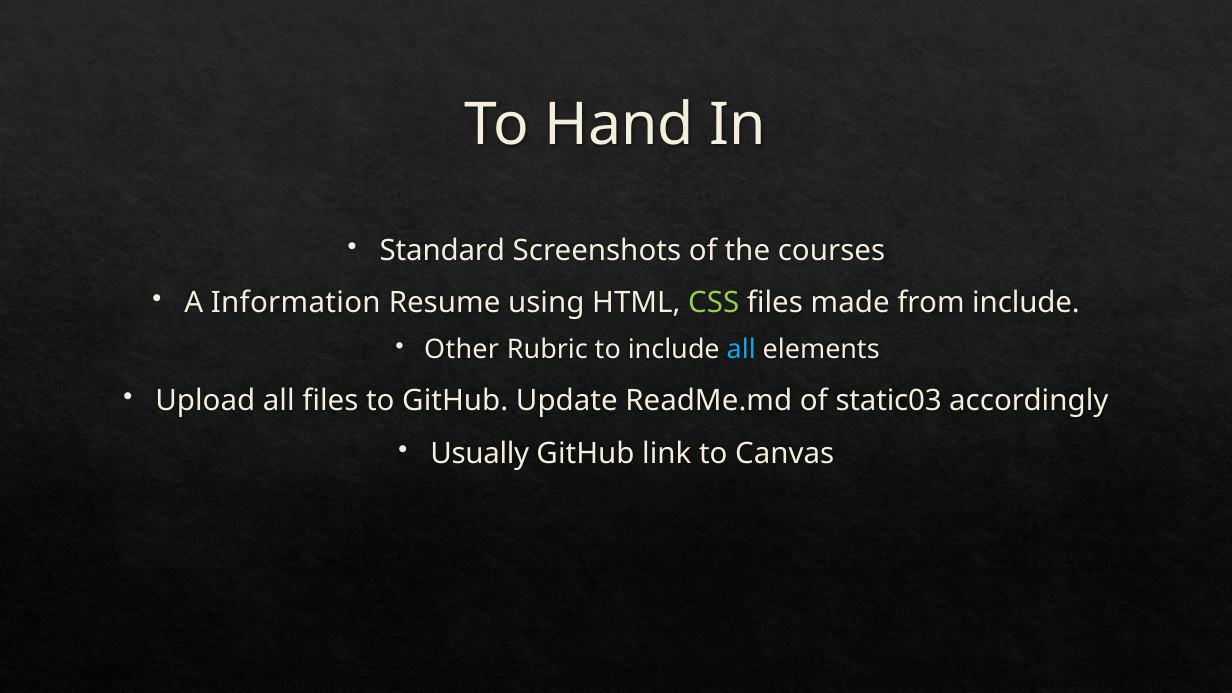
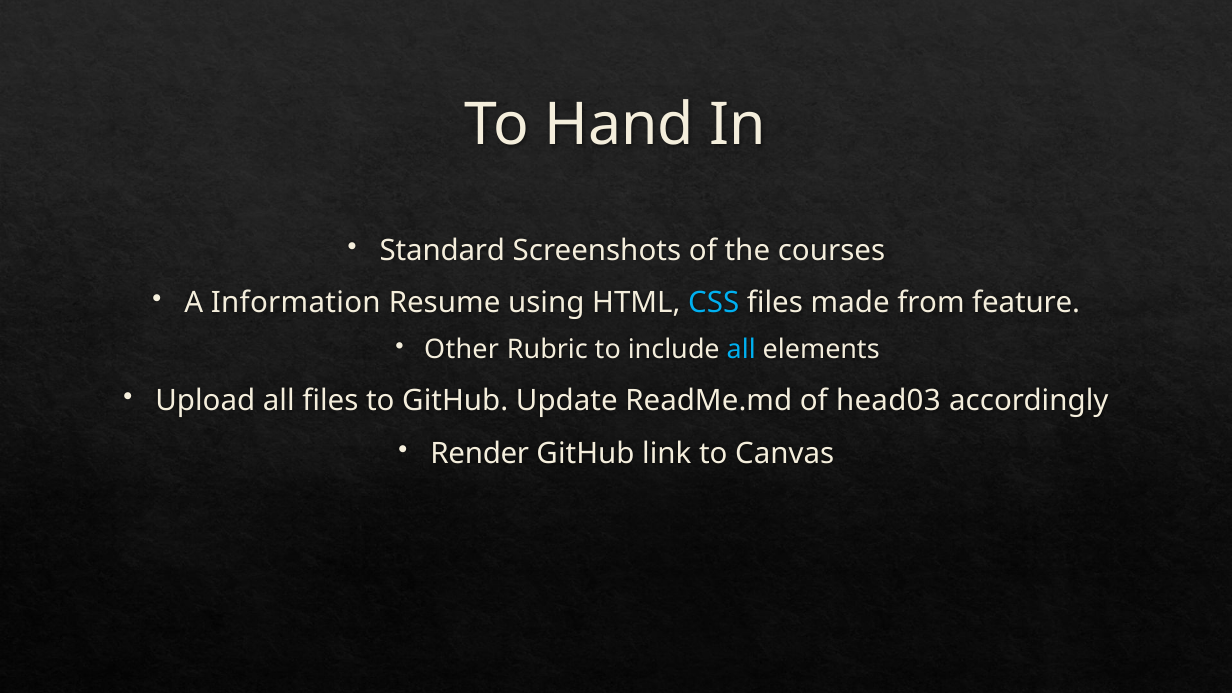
CSS colour: light green -> light blue (714, 303)
from include: include -> feature (1026, 303)
static03: static03 -> head03 (888, 401)
Usually: Usually -> Render (480, 454)
